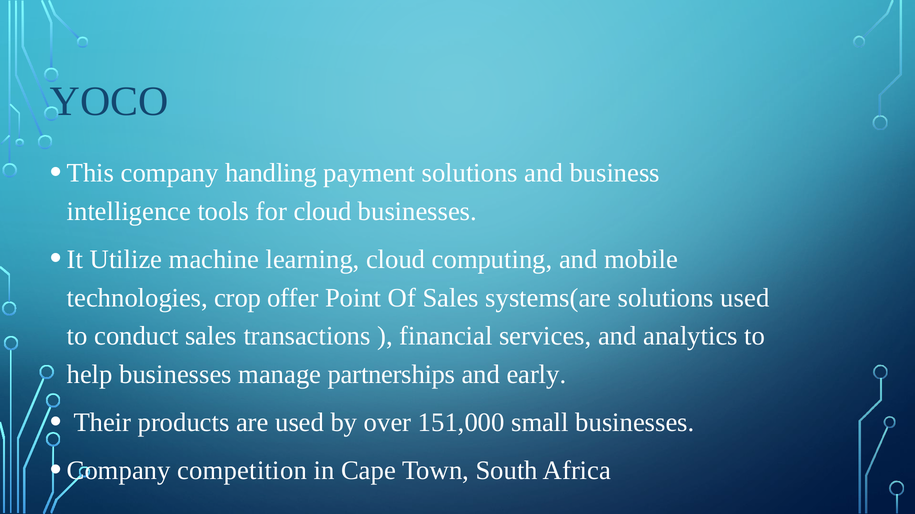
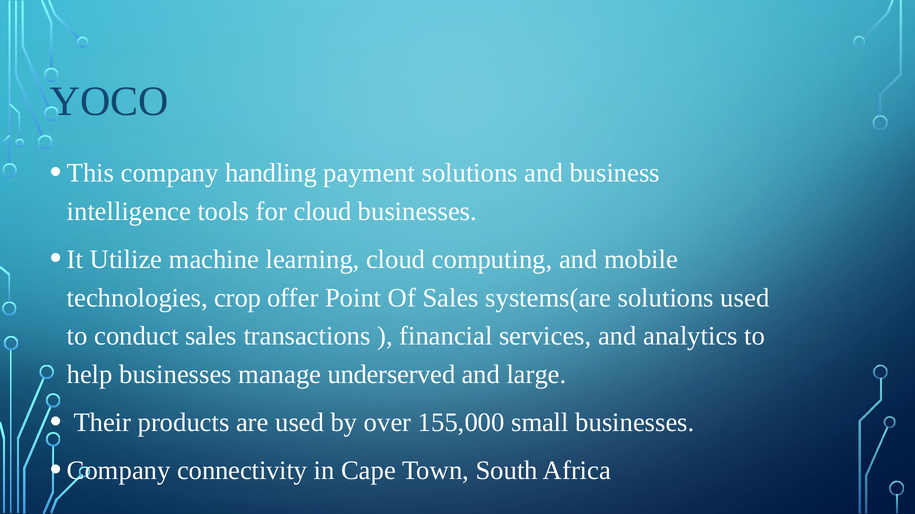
partnerships: partnerships -> underserved (392, 375)
early: early -> large (536, 375)
151,000: 151,000 -> 155,000 (461, 423)
competition: competition -> connectivity (242, 471)
